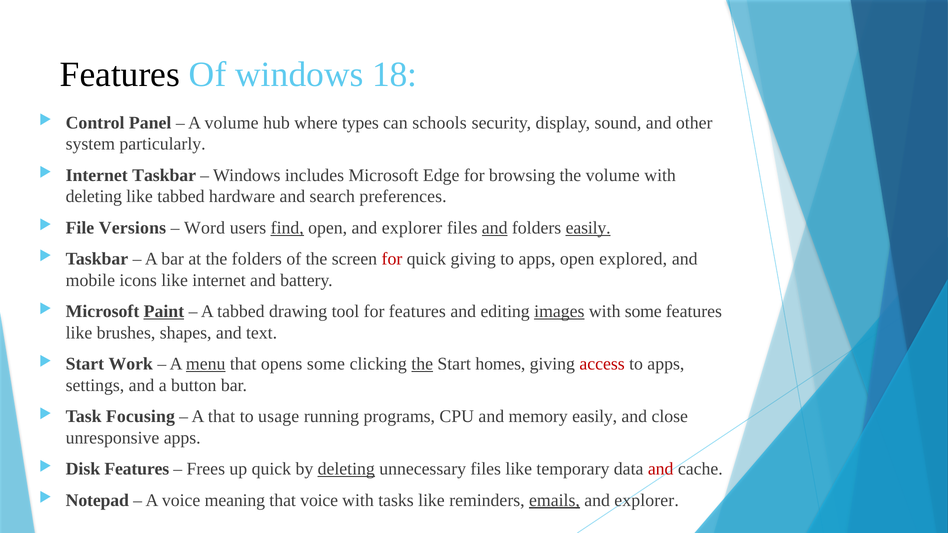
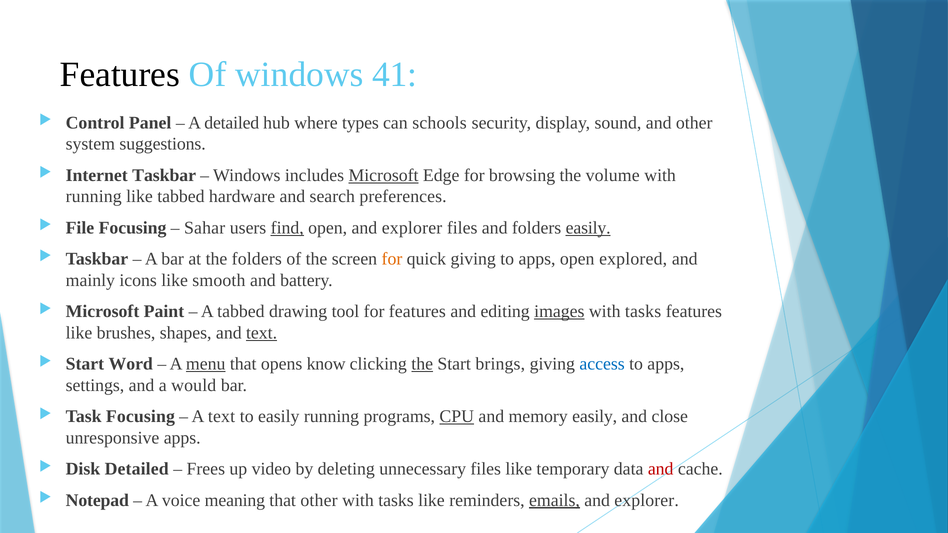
18: 18 -> 41 (395, 75)
A volume: volume -> detailed (232, 123)
particularly: particularly -> suggestions (163, 144)
Microsoft underline: none -> present (384, 175)
deleting: deleting -> running (94, 197)
File Versions: Versions -> Focusing (133, 228)
Word: Word -> Sahar (205, 228)
and underline: present -> none (495, 228)
for colour: red -> orange (392, 259)
mobile: mobile -> mainly (90, 280)
like internet: internet -> smooth (219, 280)
Paint underline: present -> none (164, 312)
some: some -> tasks (643, 312)
text underline: none -> present (262, 333)
Work: Work -> Word (131, 364)
opens some: some -> know (326, 364)
homes: homes -> brings (500, 364)
access colour: red -> blue (602, 364)
button: button -> would (194, 385)
A that: that -> text (222, 417)
to usage: usage -> easily (279, 417)
CPU underline: none -> present (457, 417)
Disk Features: Features -> Detailed (137, 469)
up quick: quick -> video (271, 469)
deleting underline: present -> none (346, 469)
that voice: voice -> other (319, 500)
